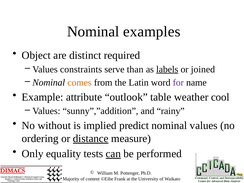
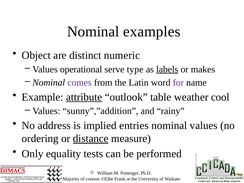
required: required -> numeric (122, 55)
constraints: constraints -> operational (81, 69)
than: than -> type (135, 69)
joined: joined -> makes (203, 69)
comes colour: orange -> purple (80, 83)
attribute underline: none -> present (84, 97)
without: without -> address (54, 126)
predict: predict -> entries (134, 126)
can underline: present -> none (113, 154)
